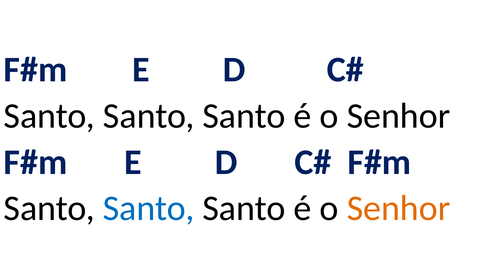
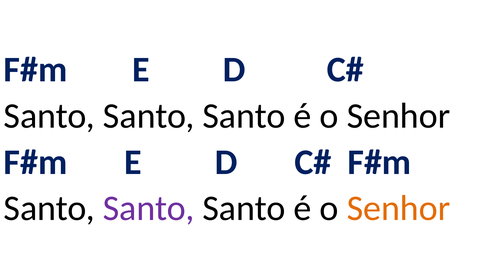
Santo colour: blue -> purple (149, 208)
